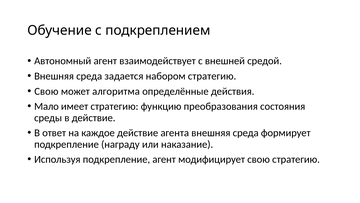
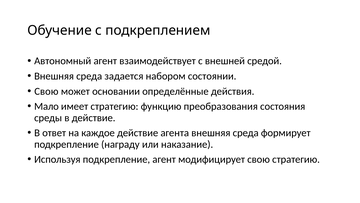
набором стратегию: стратегию -> состоянии (212, 76)
алгоритма: алгоритма -> основании (116, 91)
